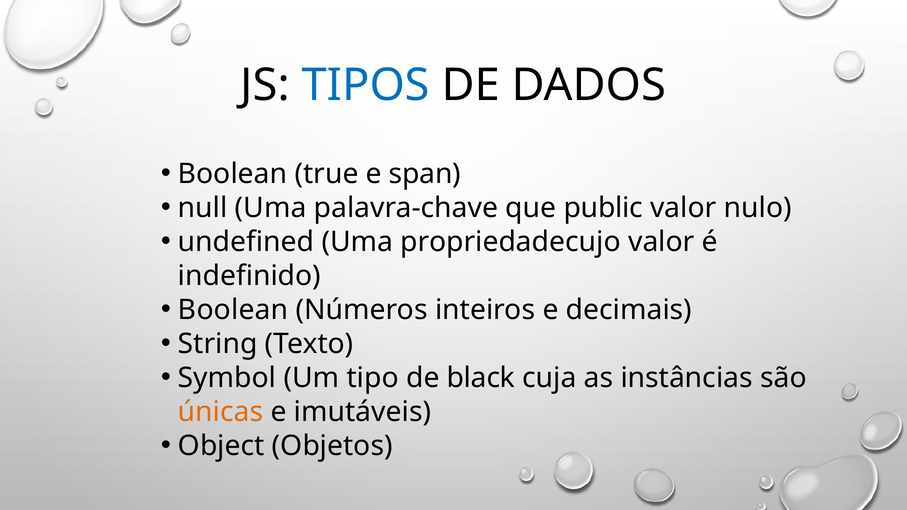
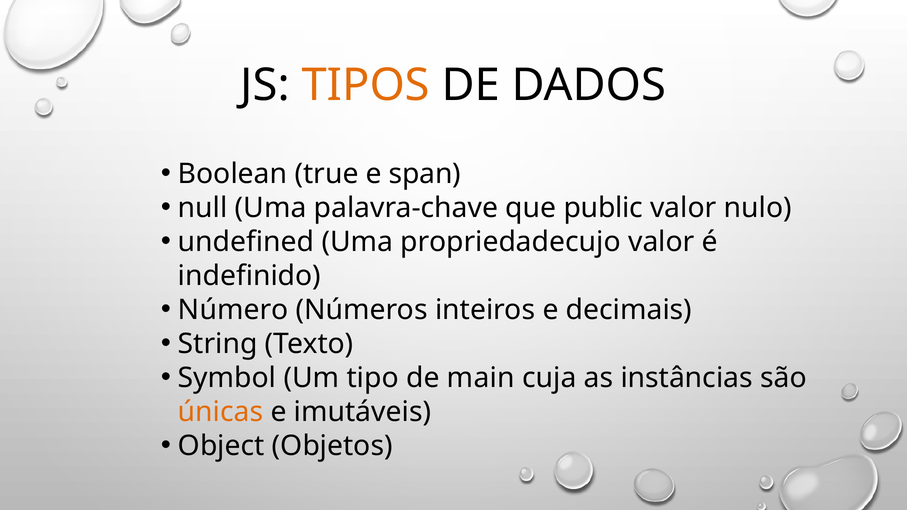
TIPOS colour: blue -> orange (366, 85)
Boolean: Boolean -> Número (233, 310)
black: black -> main (481, 378)
